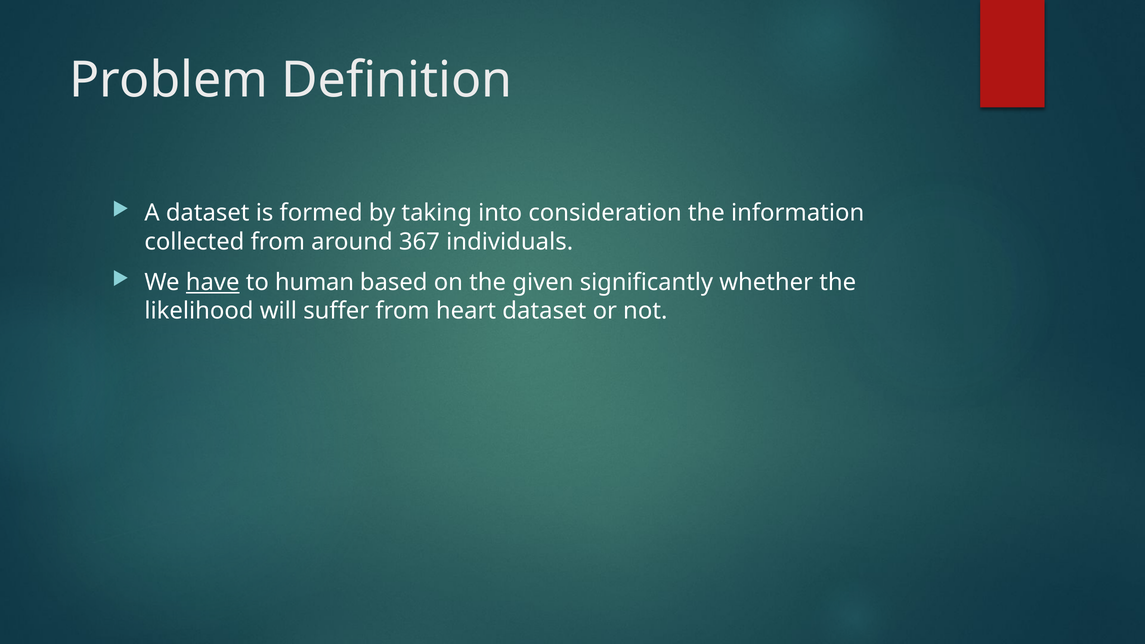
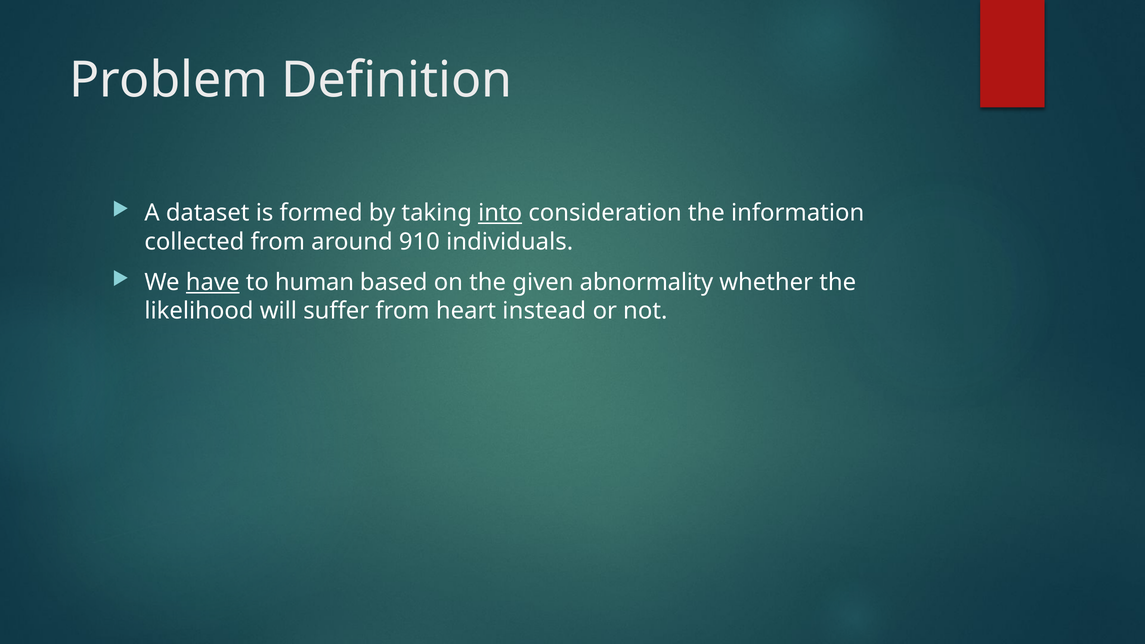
into underline: none -> present (500, 213)
367: 367 -> 910 (419, 242)
significantly: significantly -> abnormality (647, 282)
heart dataset: dataset -> instead (544, 311)
